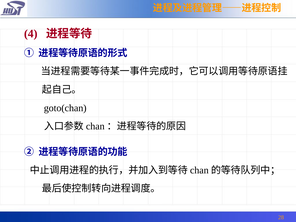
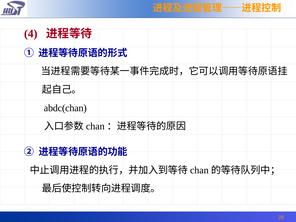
goto(chan: goto(chan -> abdc(chan (65, 108)
